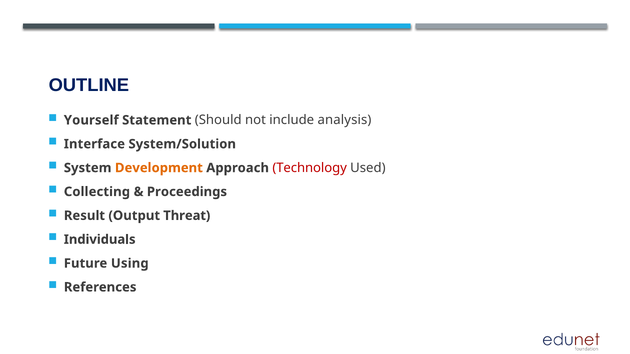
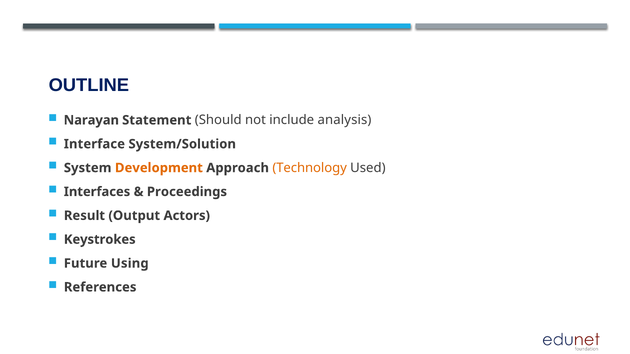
Yourself: Yourself -> Narayan (91, 120)
Technology colour: red -> orange (310, 168)
Collecting: Collecting -> Interfaces (97, 192)
Threat: Threat -> Actors (187, 216)
Individuals: Individuals -> Keystrokes (100, 240)
